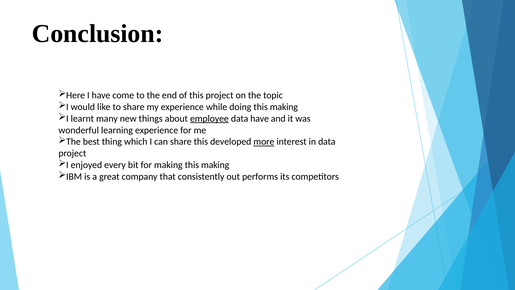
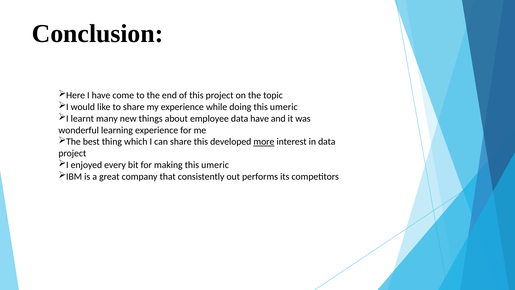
doing this making: making -> umeric (284, 107)
employee underline: present -> none (209, 118)
making this making: making -> umeric (215, 165)
